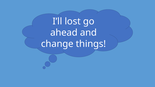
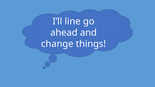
lost: lost -> line (73, 21)
